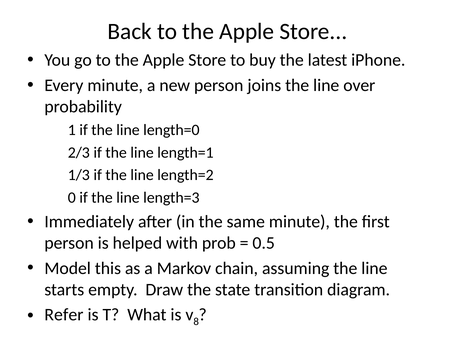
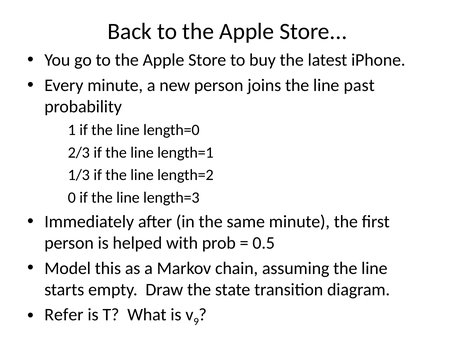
over: over -> past (359, 85)
8: 8 -> 9 (196, 322)
